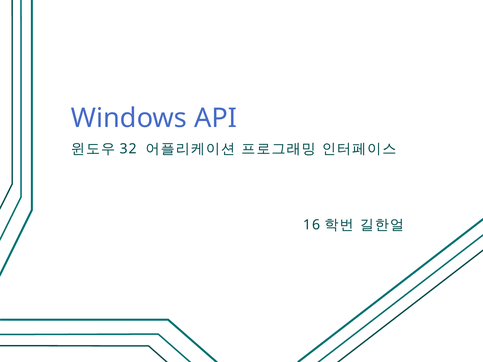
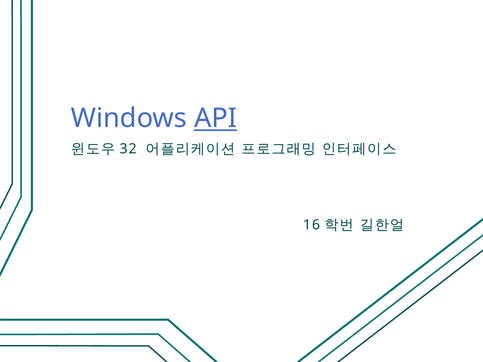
API underline: none -> present (216, 118)
